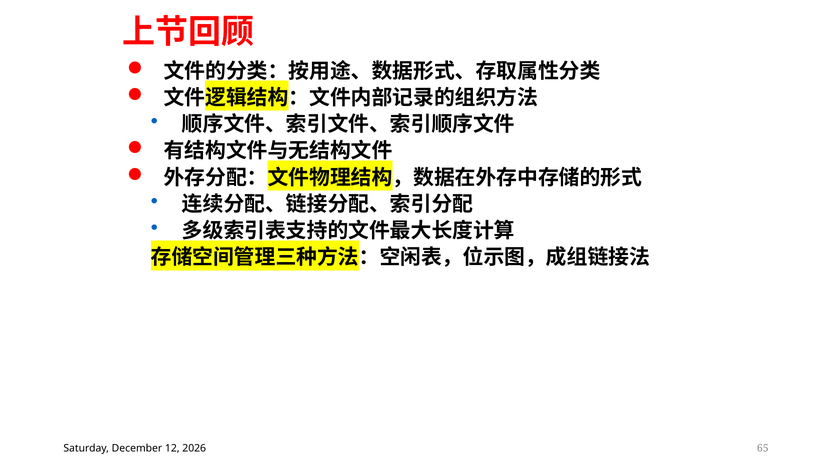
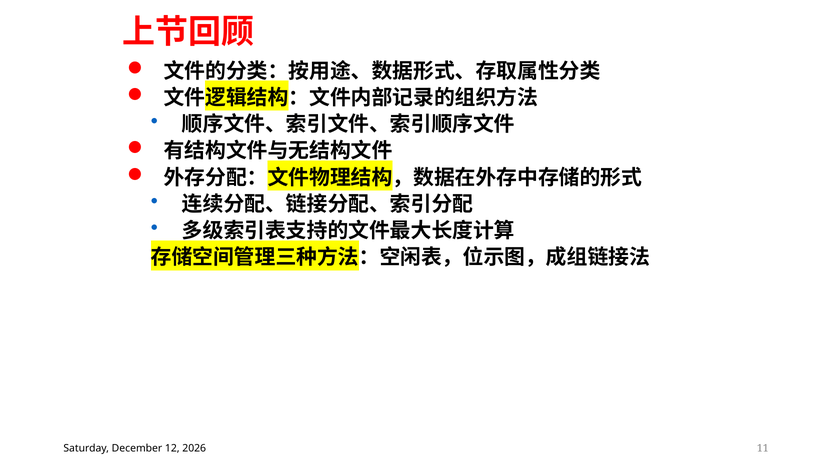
65: 65 -> 11 (763, 448)
